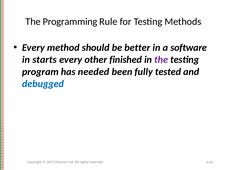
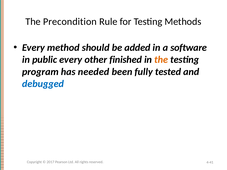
Programming: Programming -> Precondition (70, 22)
better: better -> added (137, 48)
starts: starts -> public (45, 60)
the colour: purple -> orange (161, 60)
